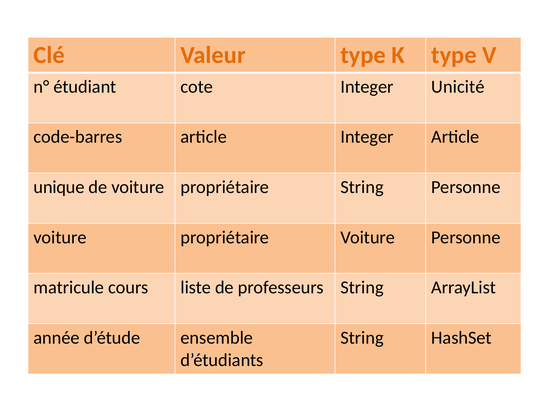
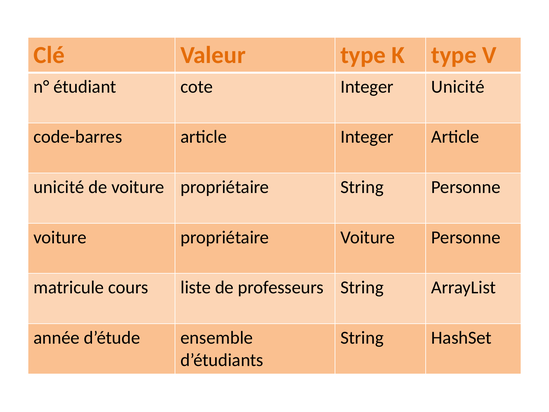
unique: unique -> unicité (59, 187)
